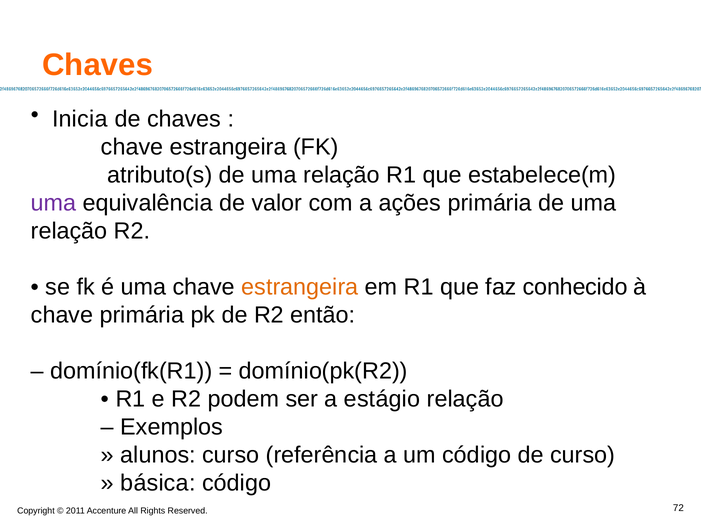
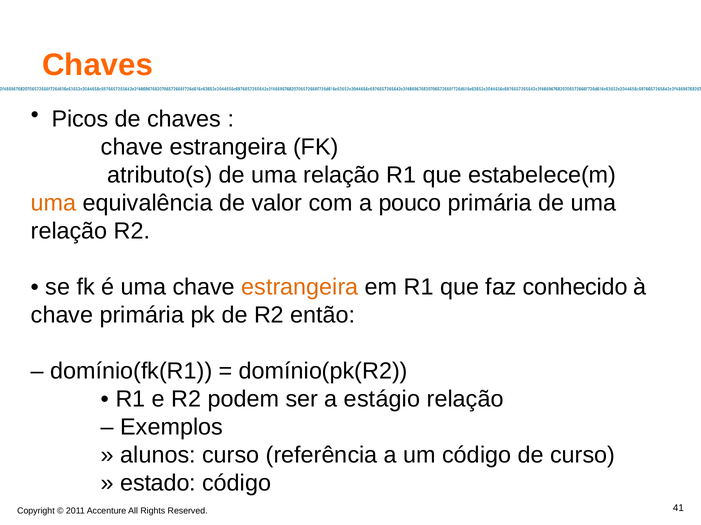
Inicia: Inicia -> Picos (80, 119)
uma colour: purple -> orange (54, 203)
ações: ações -> pouco (410, 203)
básica: básica -> estado (158, 484)
72: 72 -> 41 (678, 509)
